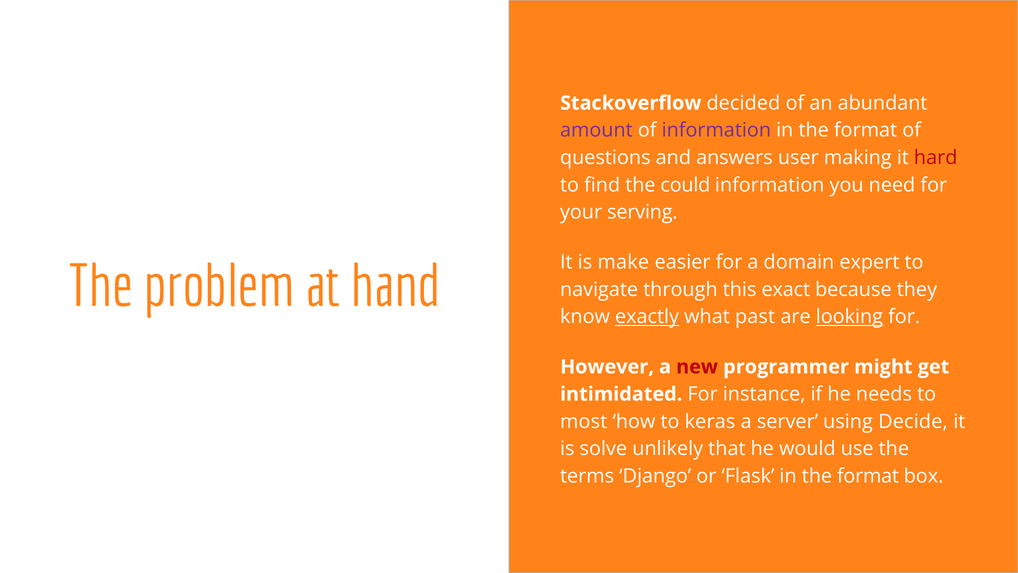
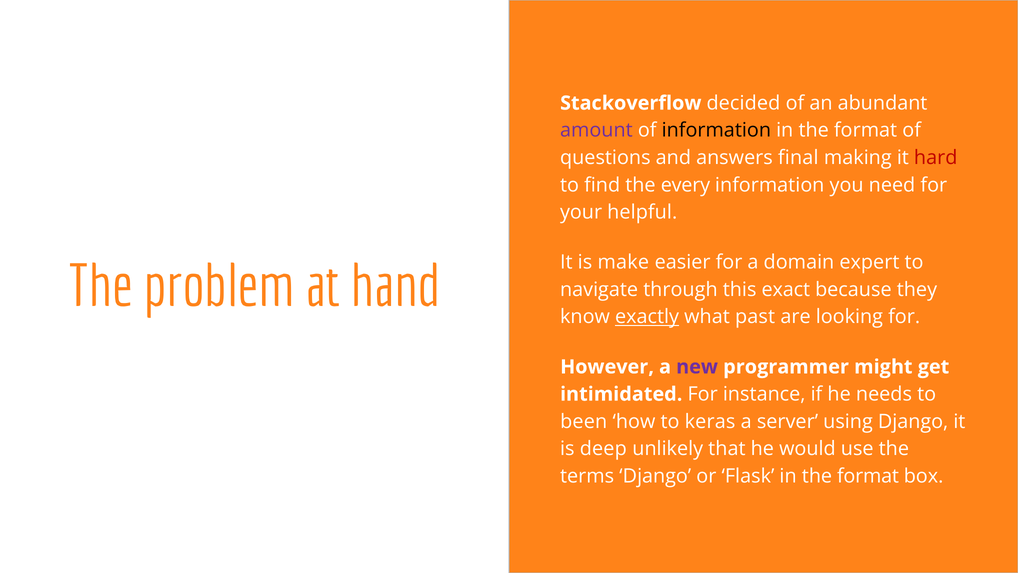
information colour: purple -> black (716, 130)
user: user -> final (798, 158)
could: could -> every (685, 185)
serving: serving -> helpful (642, 212)
looking underline: present -> none (849, 317)
new colour: red -> purple (697, 367)
most: most -> been (584, 421)
using Decide: Decide -> Django (913, 421)
solve: solve -> deep (603, 449)
